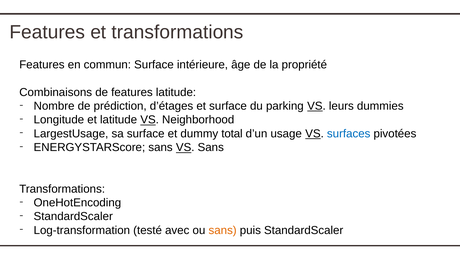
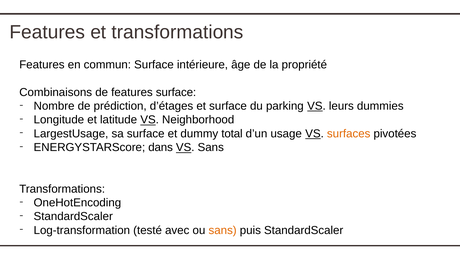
features latitude: latitude -> surface (176, 92)
surfaces colour: blue -> orange (349, 134)
ENERGYSTARScore sans: sans -> dans (161, 147)
